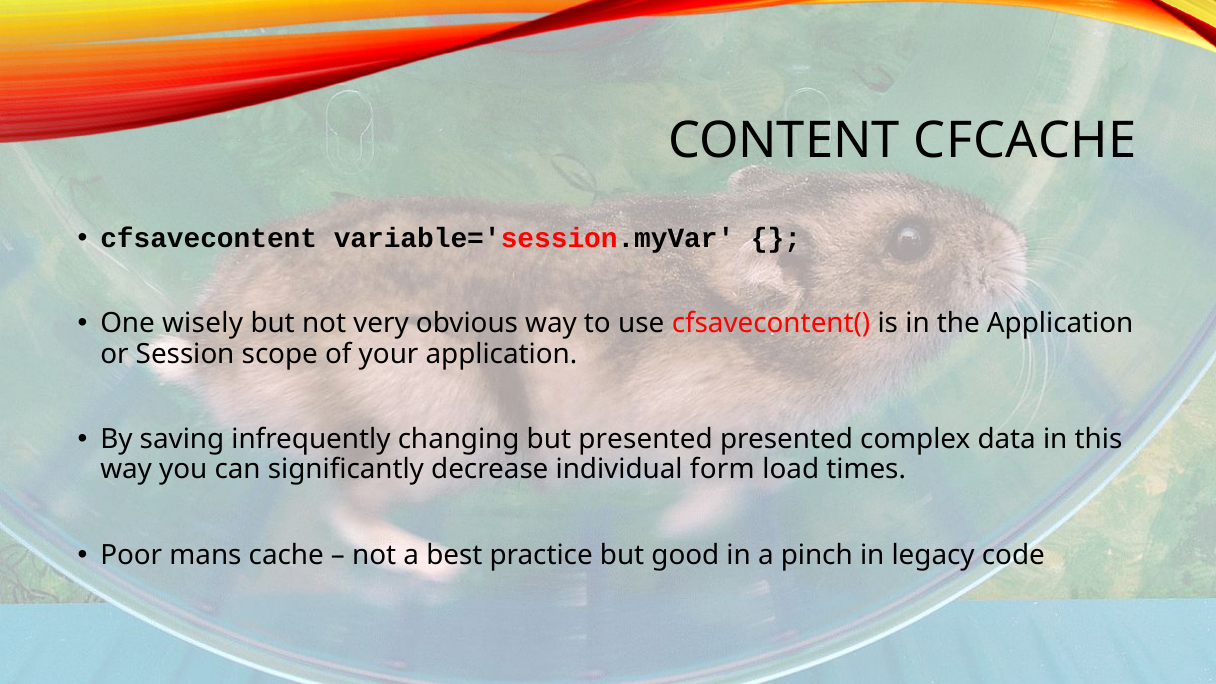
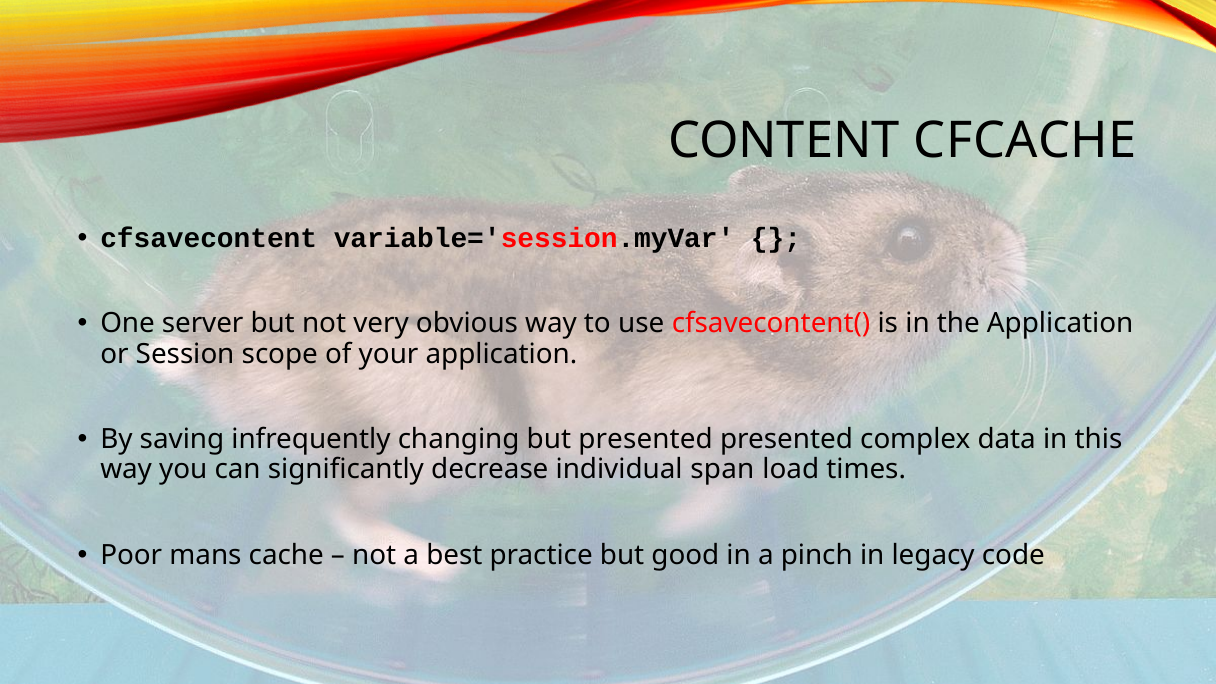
wisely: wisely -> server (203, 324)
form: form -> span (722, 469)
